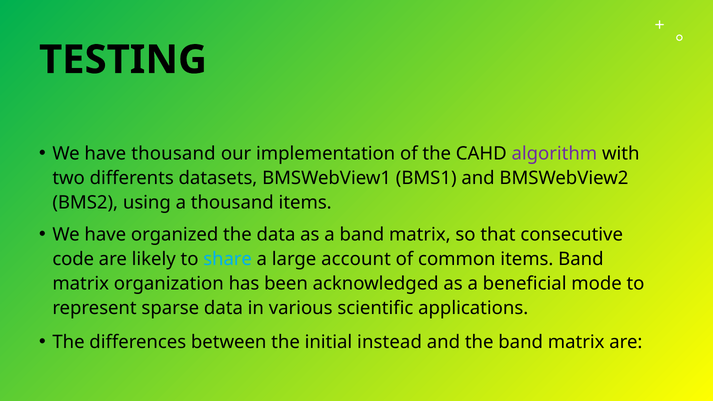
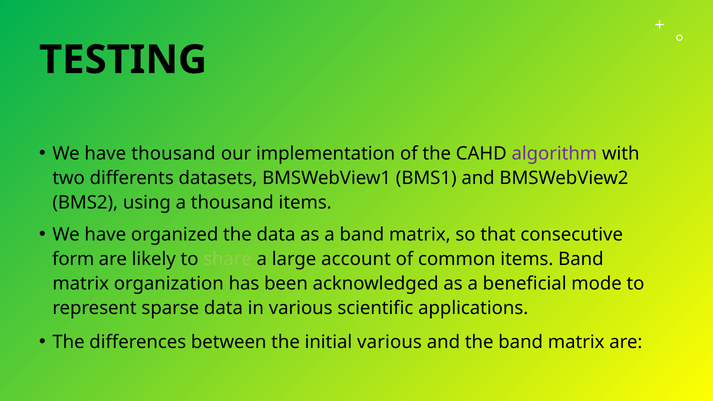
code: code -> form (73, 259)
share colour: light blue -> light green (228, 259)
initial instead: instead -> various (390, 342)
